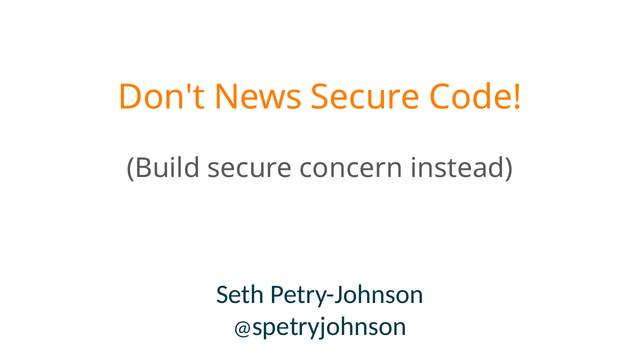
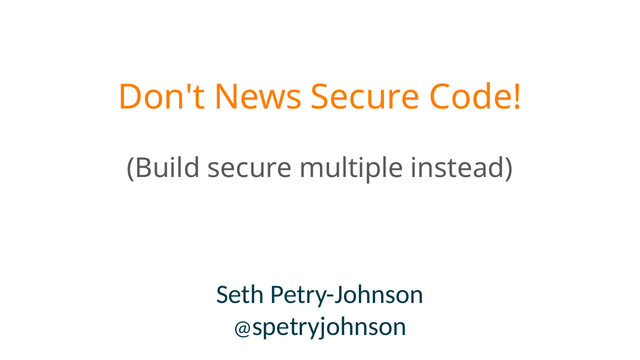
concern: concern -> multiple (351, 168)
